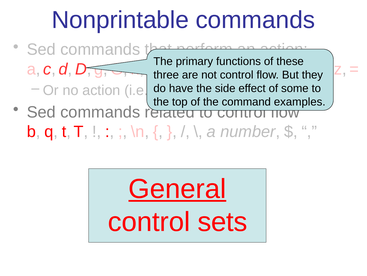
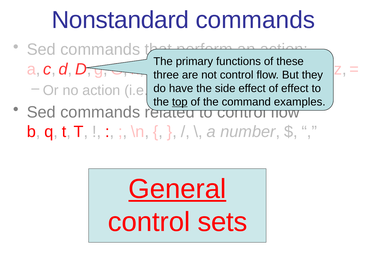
Nonprintable: Nonprintable -> Nonstandard (120, 20)
of some: some -> effect (295, 88)
top underline: none -> present (180, 102)
